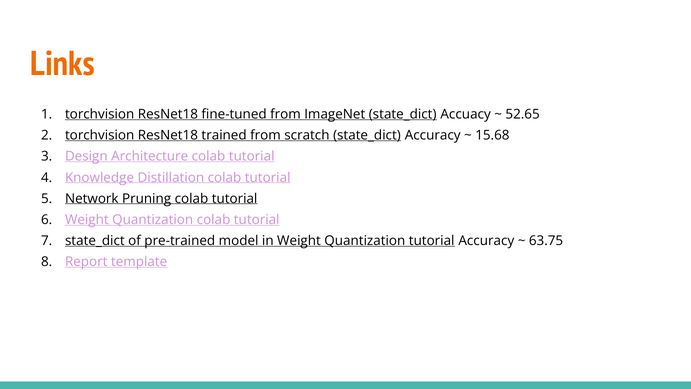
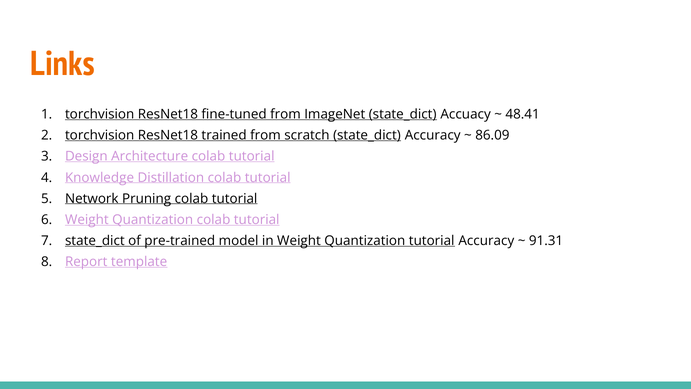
52.65: 52.65 -> 48.41 (523, 114)
15.68: 15.68 -> 86.09 (492, 135)
63.75: 63.75 -> 91.31 (546, 241)
